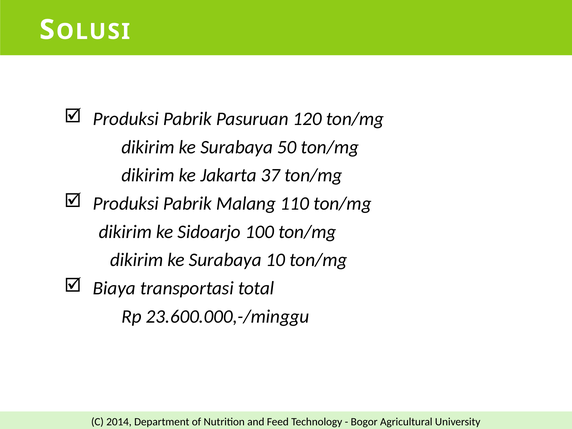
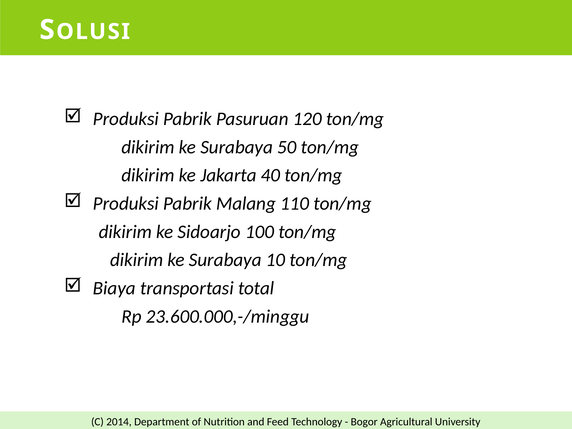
37: 37 -> 40 (270, 175)
